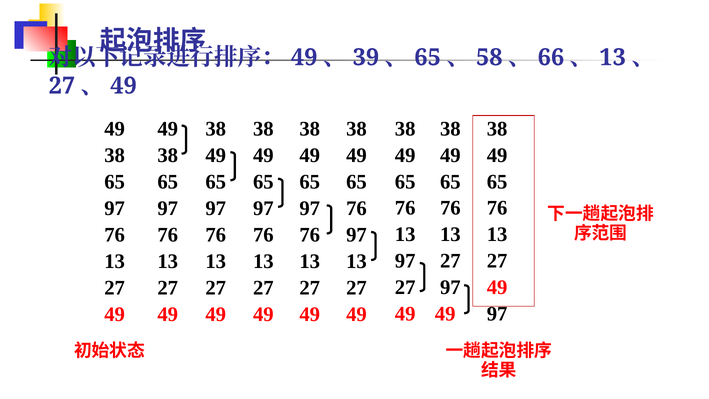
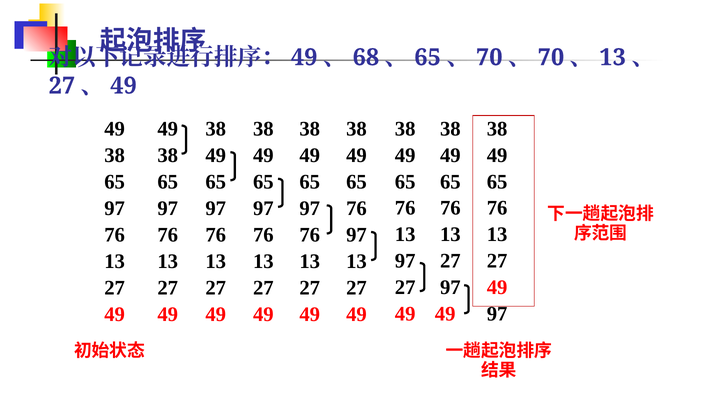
39: 39 -> 68 (366, 57)
58: 58 -> 70 (489, 57)
66: 66 -> 70 (551, 57)
